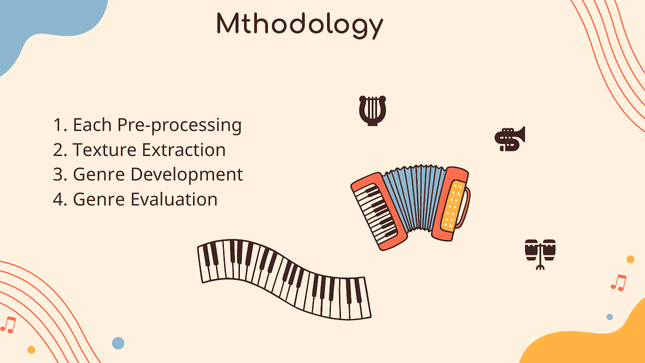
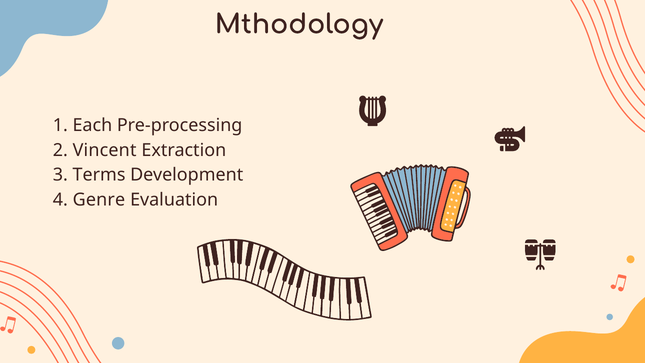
Texture: Texture -> Vincent (105, 150)
3 Genre: Genre -> Terms (99, 175)
